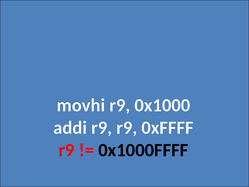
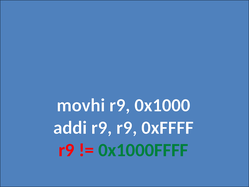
0x1000FFFF colour: black -> green (143, 150)
